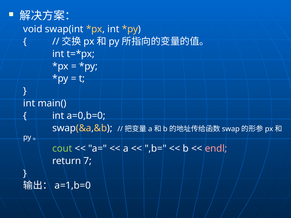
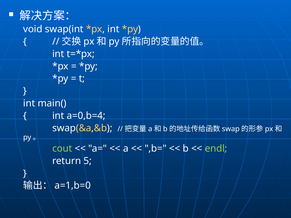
a=0,b=0: a=0,b=0 -> a=0,b=4 (86, 116)
endl colour: pink -> light green (216, 149)
7: 7 -> 5 (88, 161)
